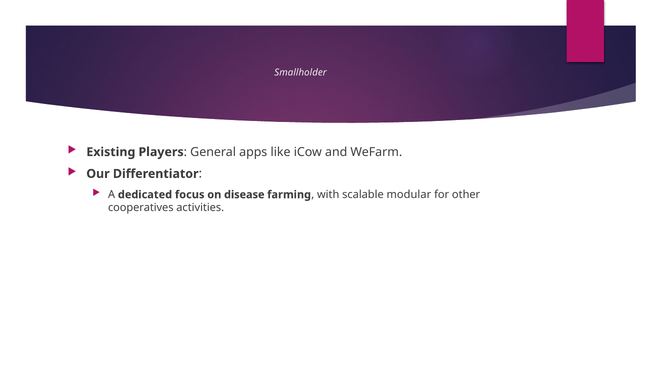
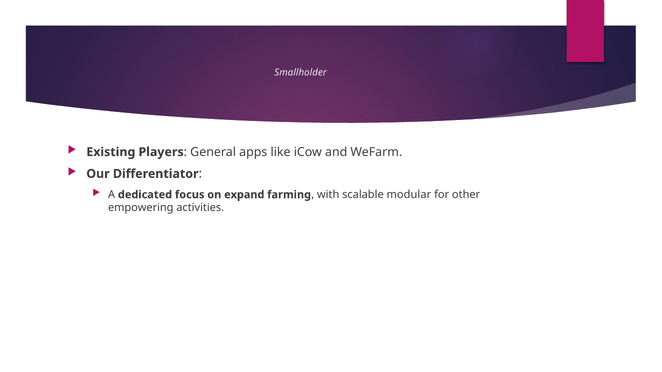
disease: disease -> expand (244, 195)
cooperatives: cooperatives -> empowering (141, 208)
